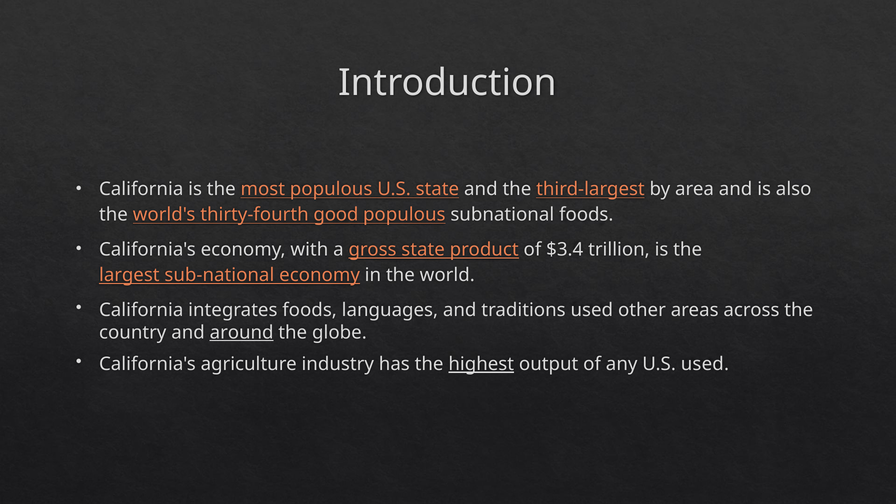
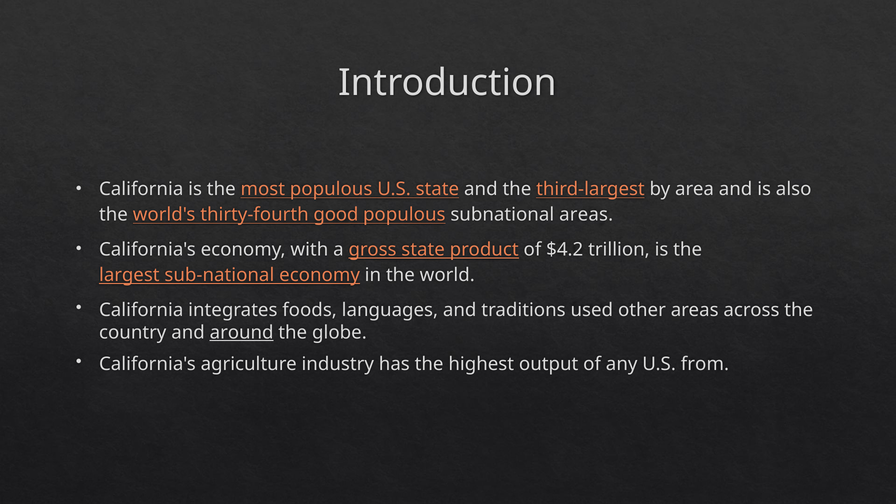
subnational foods: foods -> areas (586, 215)
$3.4: $3.4 -> $4.2 (565, 250)
highest underline: present -> none (481, 364)
U.S used: used -> from (705, 364)
